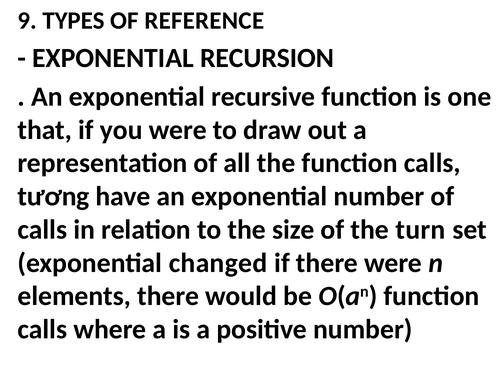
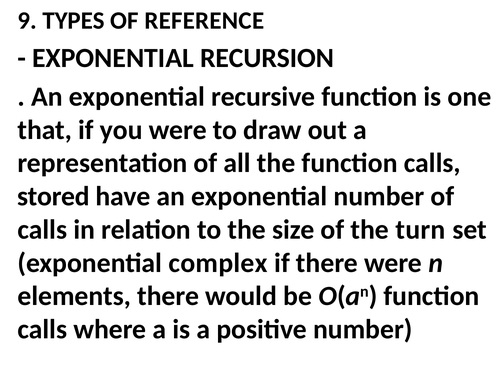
tương: tương -> stored (53, 197)
changed: changed -> complex (218, 263)
